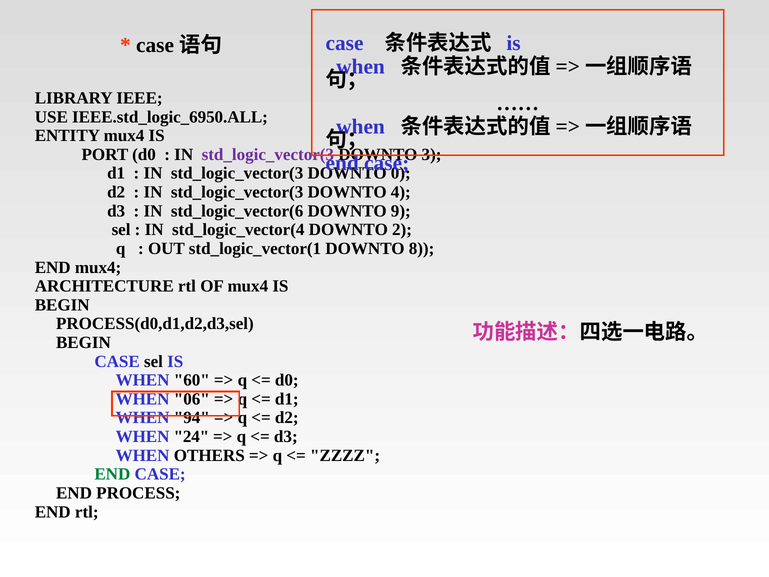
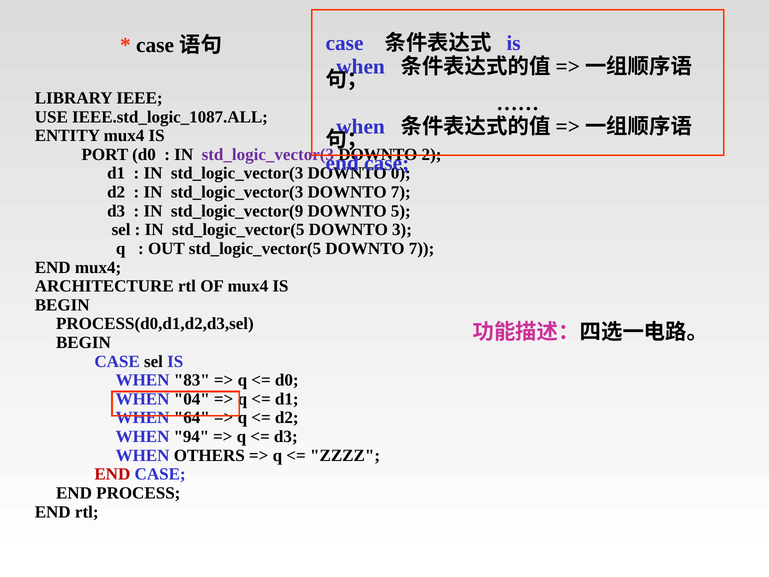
IEEE.std_logic_6950.ALL: IEEE.std_logic_6950.ALL -> IEEE.std_logic_1087.ALL (170, 117)
3: 3 -> 2 (432, 154)
std_logic_vector(3 DOWNTO 4: 4 -> 7 (401, 192)
std_logic_vector(6: std_logic_vector(6 -> std_logic_vector(9 (237, 211)
9: 9 -> 5 (401, 211)
IN std_logic_vector(4: std_logic_vector(4 -> std_logic_vector(5 (238, 230)
2: 2 -> 3 (402, 230)
OUT std_logic_vector(1: std_logic_vector(1 -> std_logic_vector(5 (255, 248)
8: 8 -> 7 (422, 248)
60: 60 -> 83 (192, 380)
06: 06 -> 04 (192, 399)
94: 94 -> 64 (192, 418)
24: 24 -> 94 (191, 436)
END colour: green -> red (112, 474)
